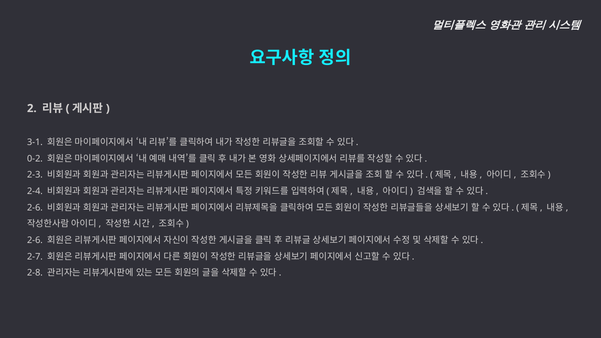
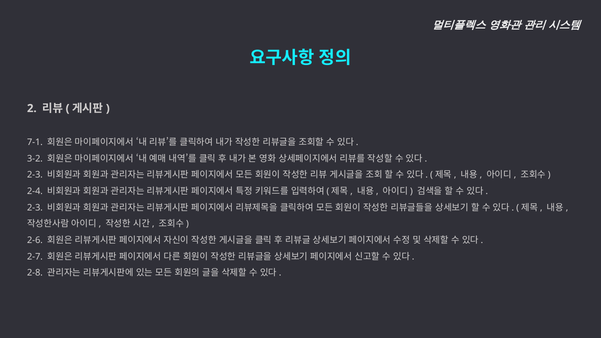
3-1: 3-1 -> 7-1 (35, 142)
0-2: 0-2 -> 3-2 (35, 159)
2-6: 2-6 -> 2-3 (35, 208)
